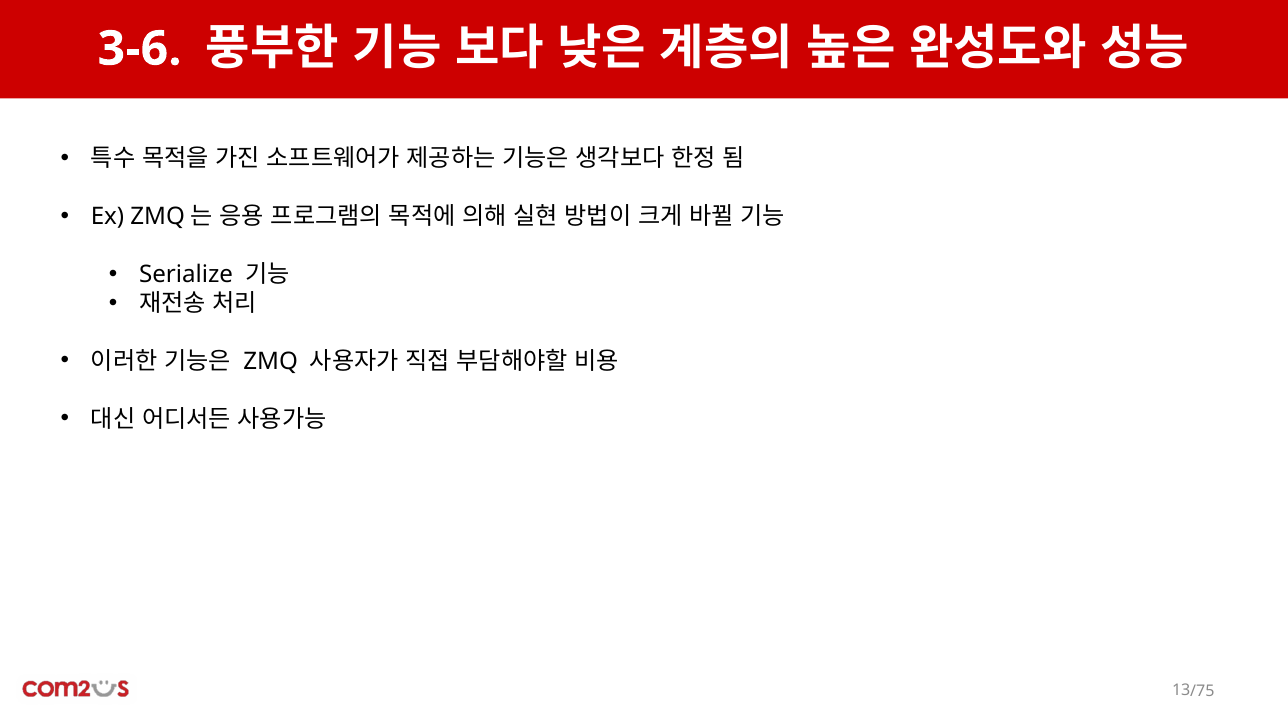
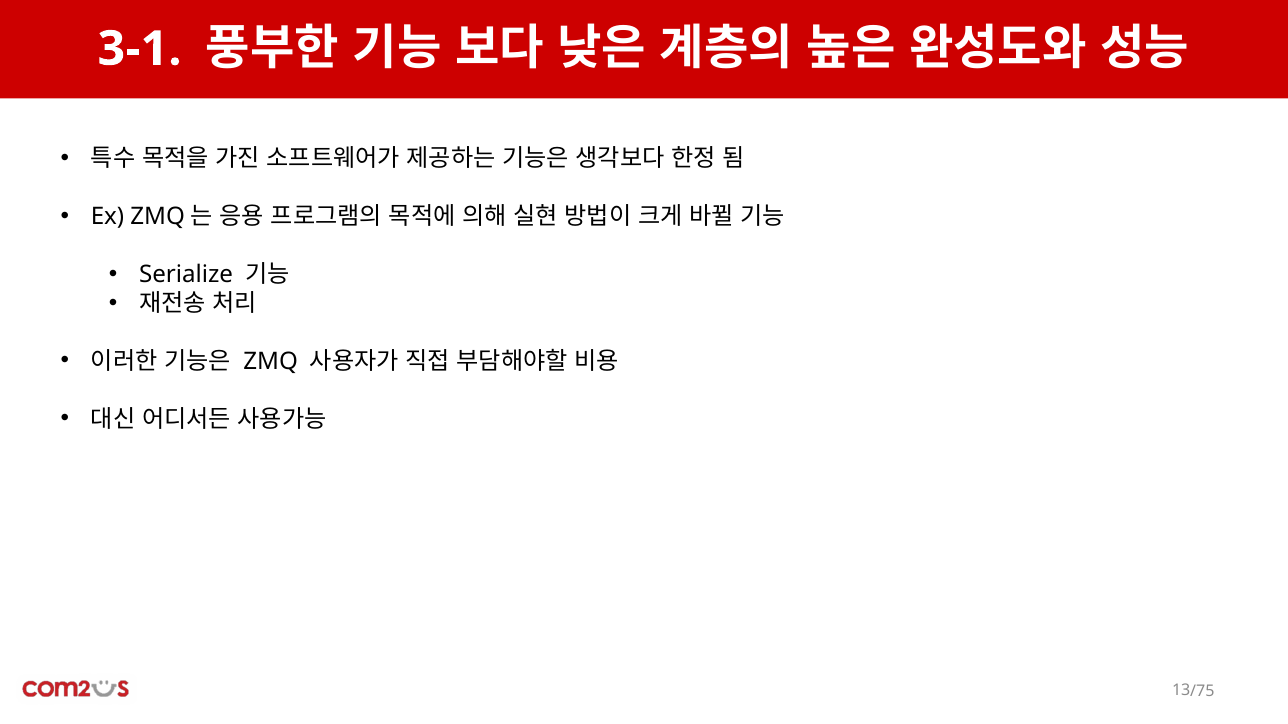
3-6: 3-6 -> 3-1 (140, 49)
